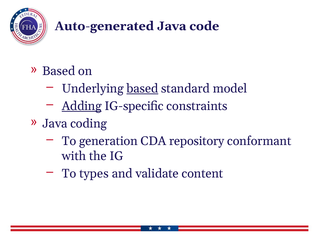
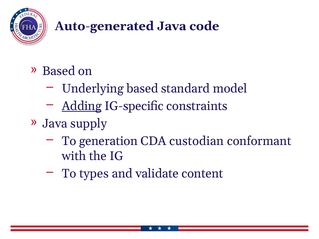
based underline: present -> none (142, 89)
coding: coding -> supply (89, 124)
repository: repository -> custodian (197, 141)
